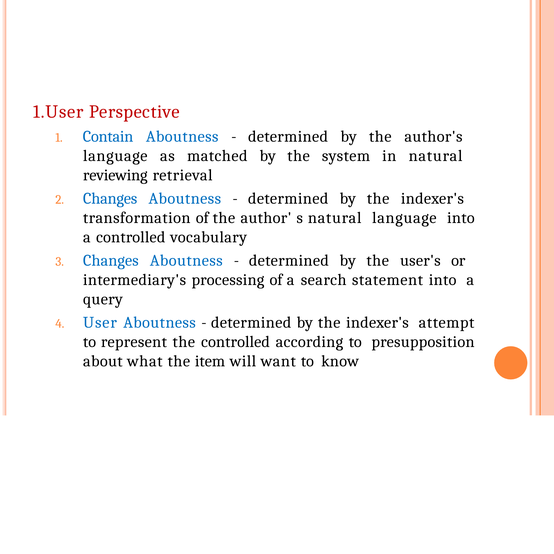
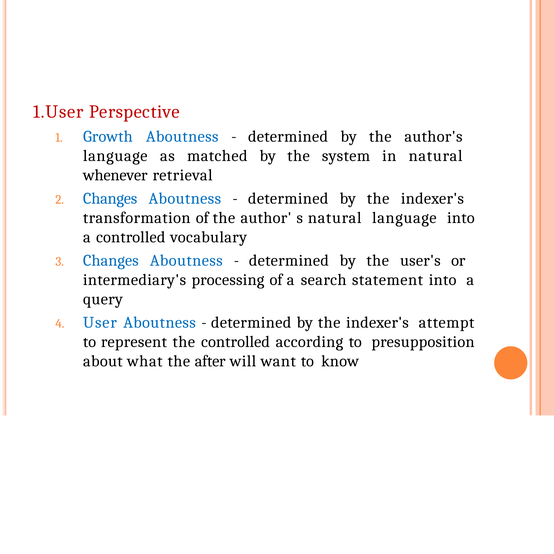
Contain: Contain -> Growth (108, 136)
reviewing: reviewing -> whenever (115, 175)
item: item -> after (210, 361)
